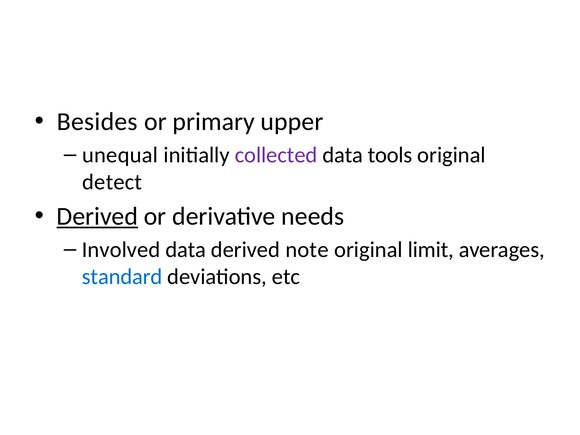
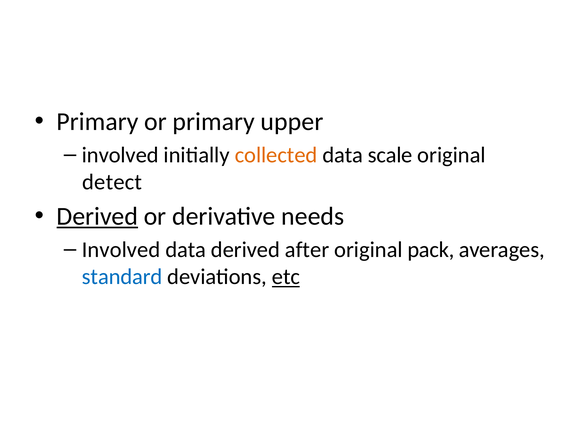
Besides: Besides -> Primary (97, 122)
unequal: unequal -> involved (120, 155)
collected colour: purple -> orange (276, 155)
tools: tools -> scale (390, 155)
note: note -> after (307, 250)
limit: limit -> pack (431, 250)
etc underline: none -> present (286, 277)
